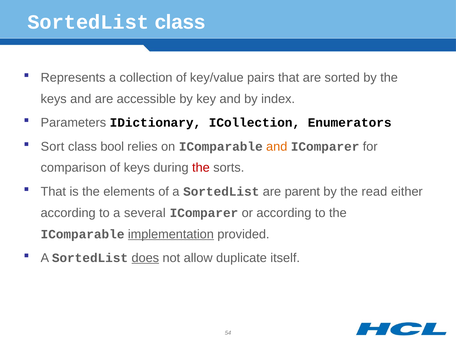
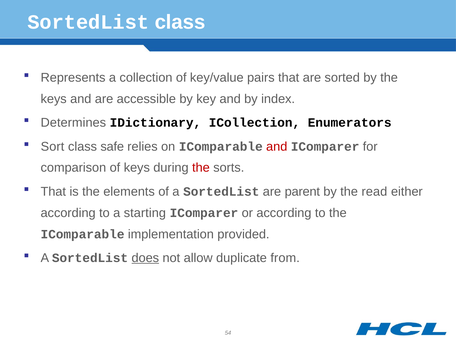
Parameters: Parameters -> Determines (73, 123)
bool: bool -> safe (112, 147)
and colour: orange -> red (277, 147)
several: several -> starting (145, 213)
implementation underline: present -> none (171, 234)
itself: itself -> from (285, 258)
